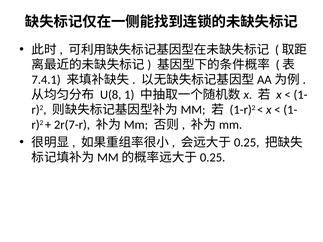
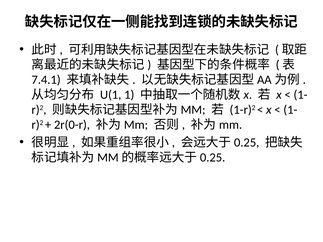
U(8: U(8 -> U(1 (111, 95)
2r(7-r: 2r(7-r -> 2r(0-r (72, 125)
